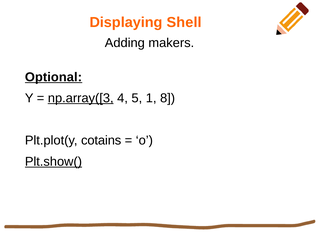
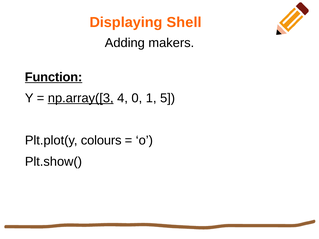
Optional: Optional -> Function (54, 77)
5: 5 -> 0 (137, 98)
8: 8 -> 5 (168, 98)
cotains: cotains -> colours (101, 141)
Plt.show( underline: present -> none (53, 162)
